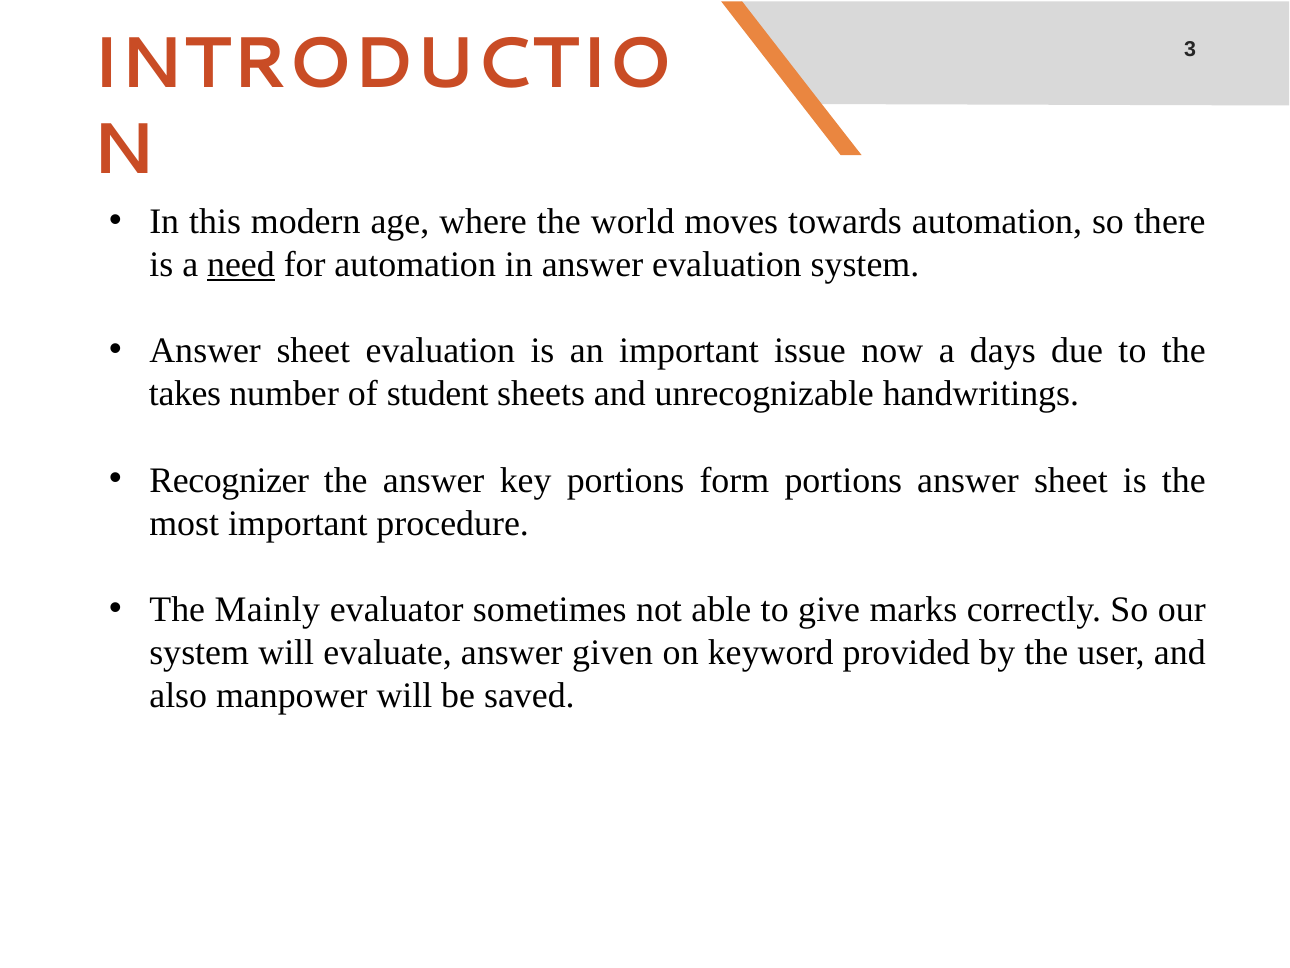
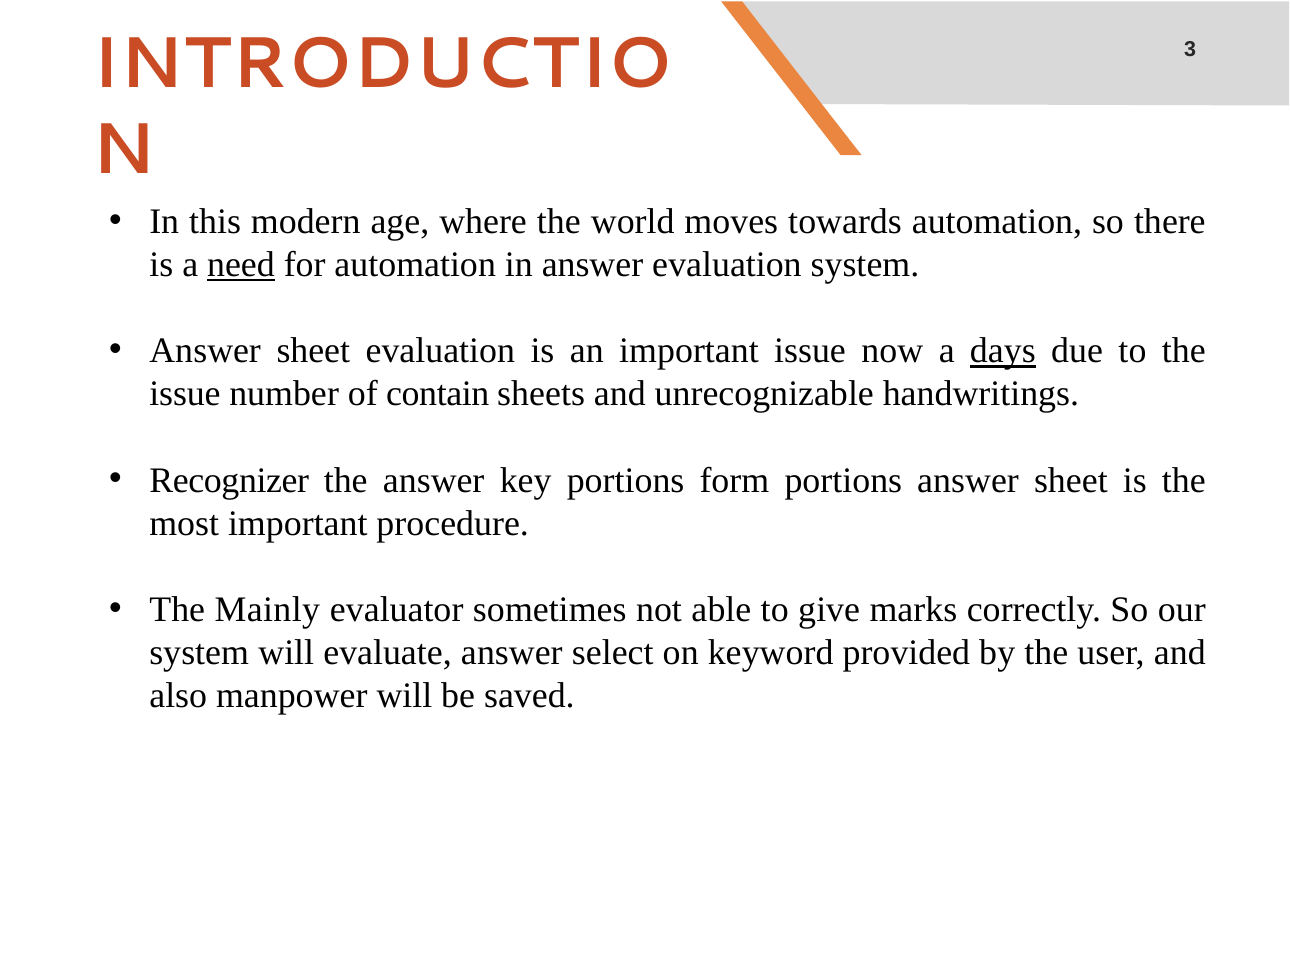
days underline: none -> present (1003, 351)
takes: takes -> issue (185, 394)
student: student -> contain (438, 394)
given: given -> select (613, 652)
